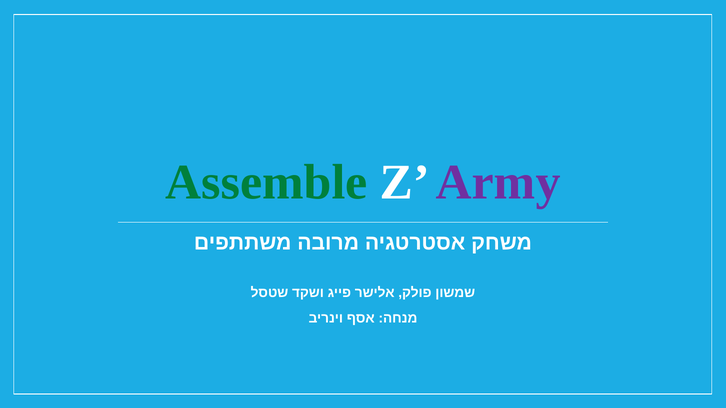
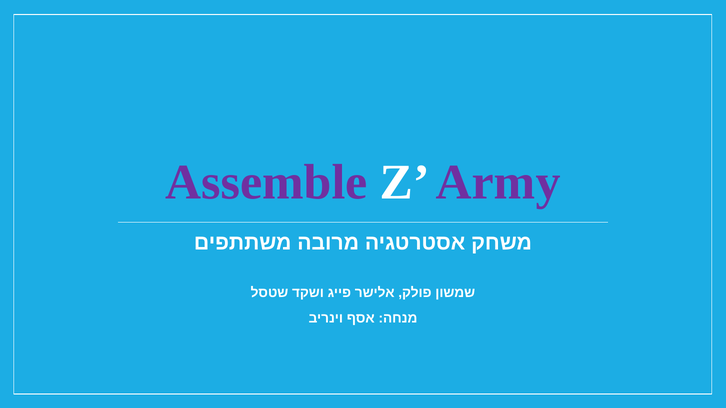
Assemble colour: green -> purple (266, 182)
